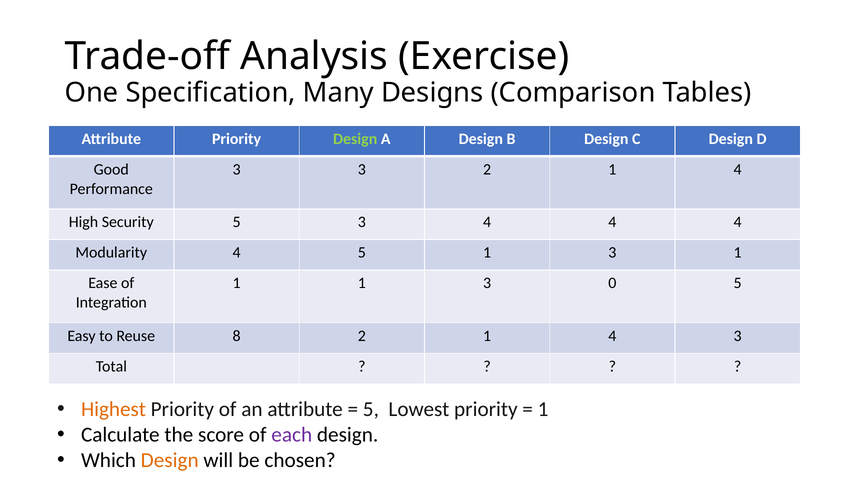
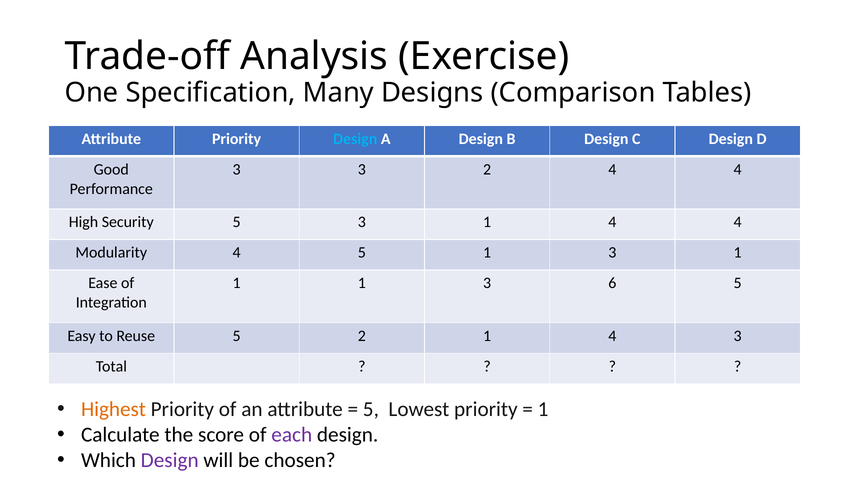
Design colour: light green -> light blue (355, 139)
3 2 1: 1 -> 4 (612, 169)
5 3 4: 4 -> 1 (487, 222)
0: 0 -> 6 (612, 283)
Reuse 8: 8 -> 5 (237, 336)
Design colour: orange -> purple (170, 460)
